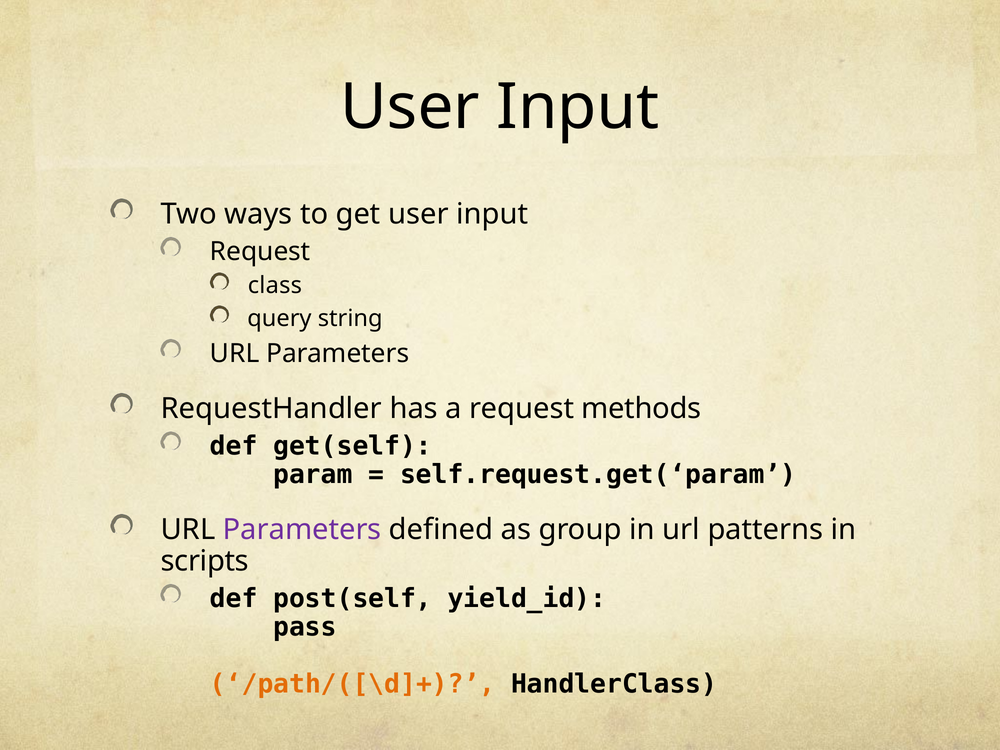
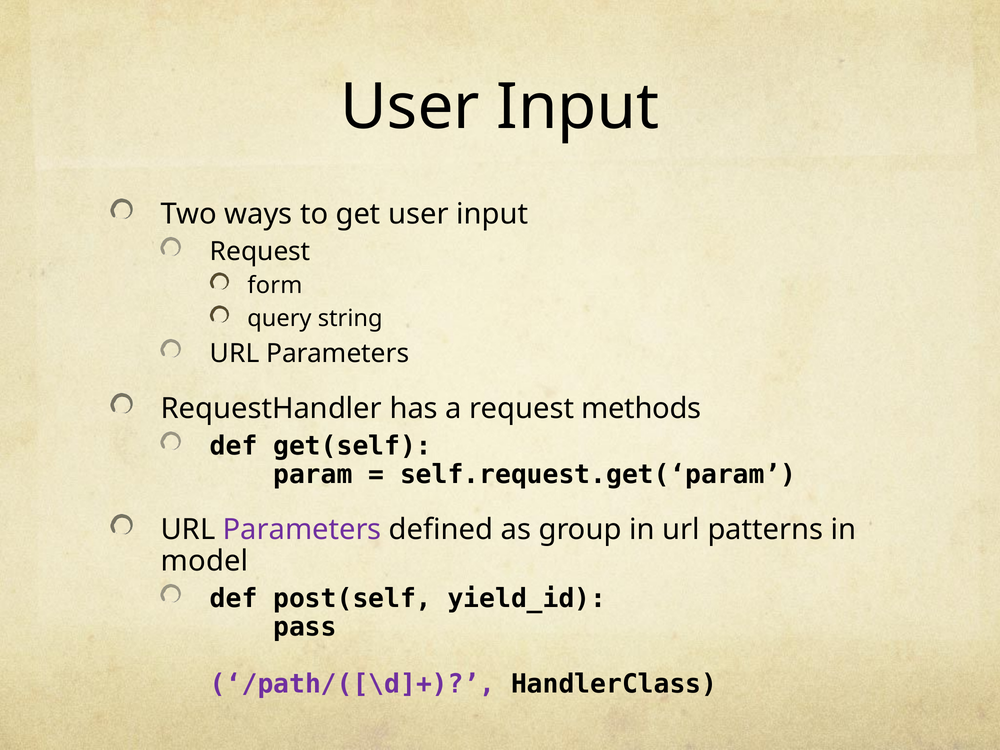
class: class -> form (275, 286)
scripts: scripts -> model (205, 561)
/path/([\d]+ colour: orange -> purple (353, 684)
